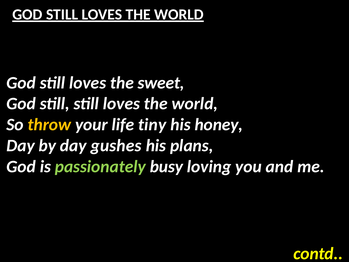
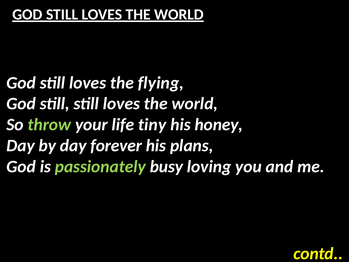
sweet: sweet -> flying (161, 83)
throw colour: yellow -> light green (49, 125)
gushes: gushes -> forever (116, 146)
